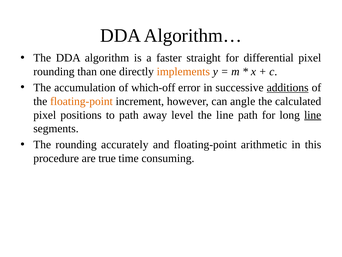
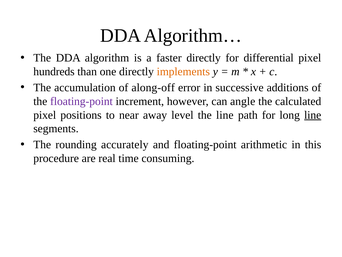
faster straight: straight -> directly (204, 58)
rounding: rounding -> hundreds (54, 71)
which-off: which-off -> along-off (153, 87)
additions underline: present -> none (288, 87)
floating-point colour: orange -> purple (81, 101)
to path: path -> near (129, 115)
true: true -> real (107, 158)
